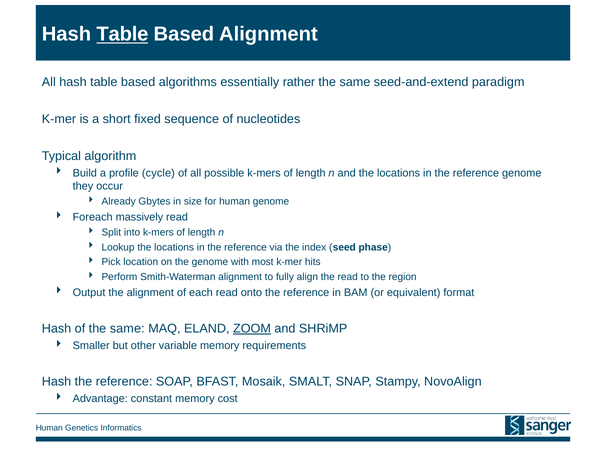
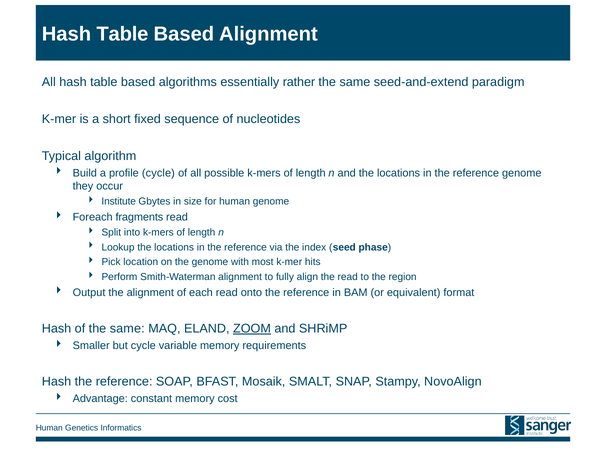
Table underline: present -> none (122, 34)
Already: Already -> Institute (119, 202)
massively: massively -> fragments (139, 217)
but other: other -> cycle (143, 346)
